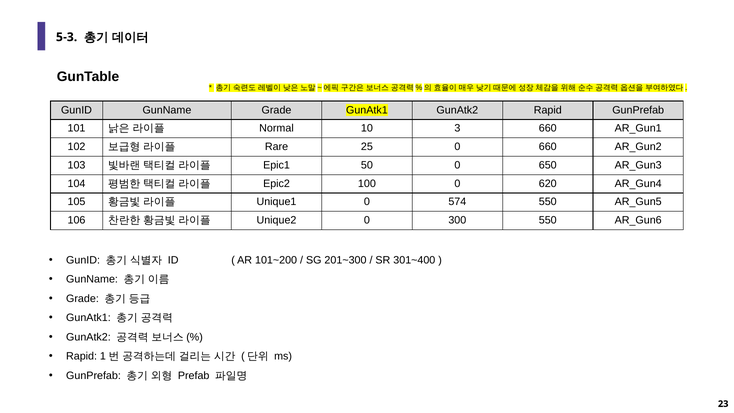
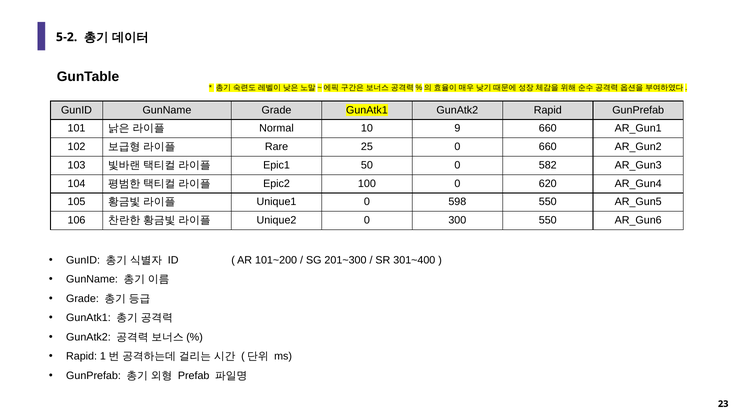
5-3: 5-3 -> 5-2 (67, 37)
3: 3 -> 9 (457, 128)
650: 650 -> 582 (548, 165)
574: 574 -> 598 (457, 202)
